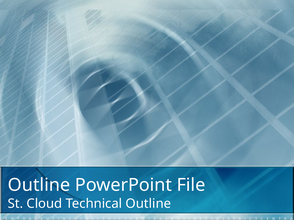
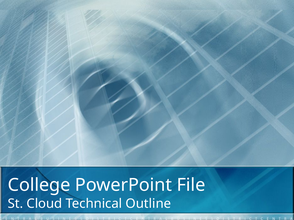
Outline: Outline -> College (39, 185)
